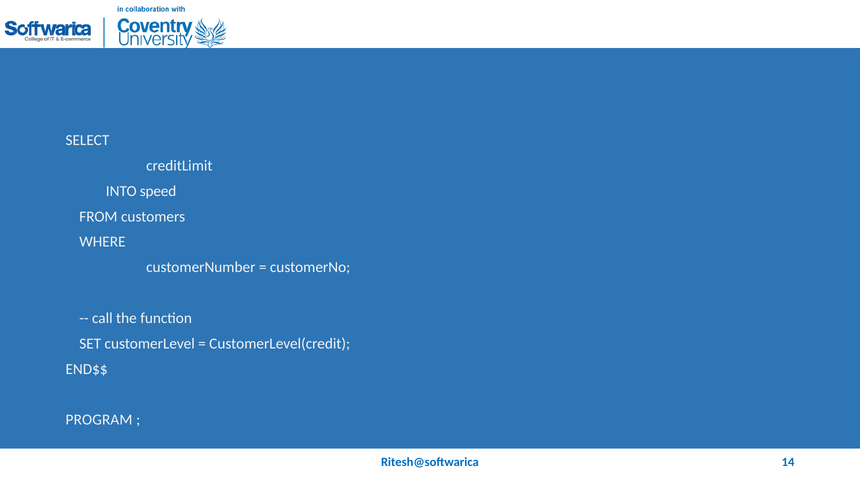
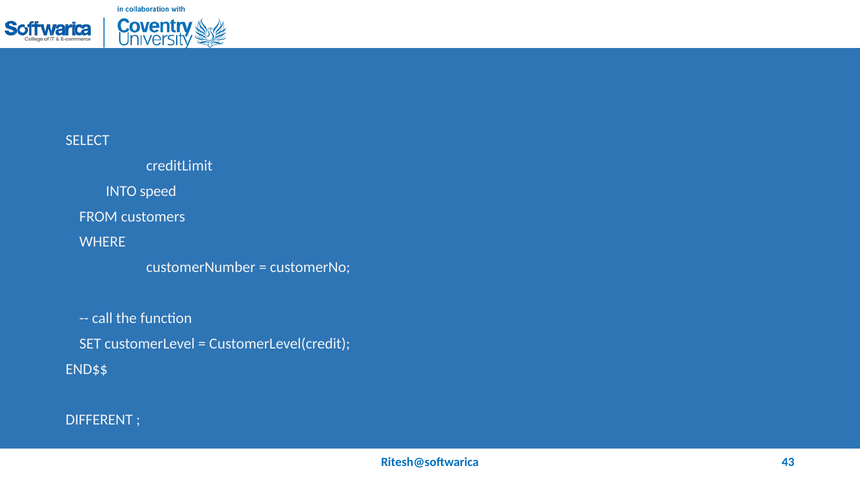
PROGRAM: PROGRAM -> DIFFERENT (99, 420)
14: 14 -> 43 (788, 462)
